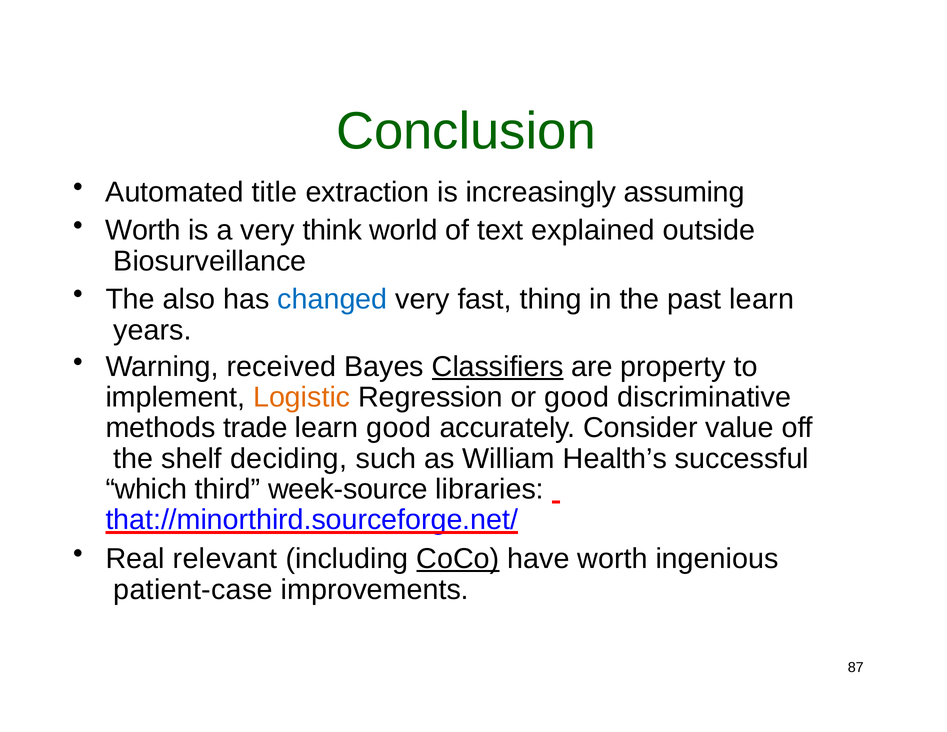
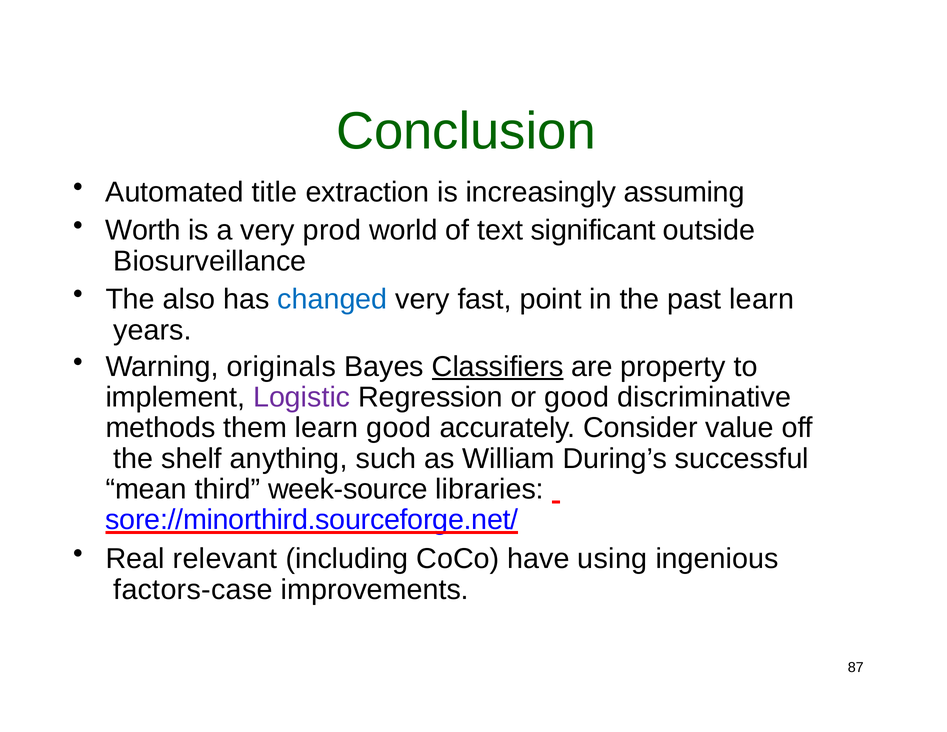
think: think -> prod (332, 230)
explained: explained -> significant (593, 230)
thing: thing -> point (551, 299)
received: received -> originals (281, 367)
Logistic colour: orange -> purple (302, 397)
trade: trade -> them (255, 428)
deciding: deciding -> anything (289, 459)
Health’s: Health’s -> During’s (615, 459)
which: which -> mean (146, 489)
that://minorthird.sourceforge.net/: that://minorthird.sourceforge.net/ -> sore://minorthird.sourceforge.net/ (312, 520)
CoCo underline: present -> none (458, 558)
have worth: worth -> using (612, 558)
patient-case: patient-case -> factors-case (193, 589)
